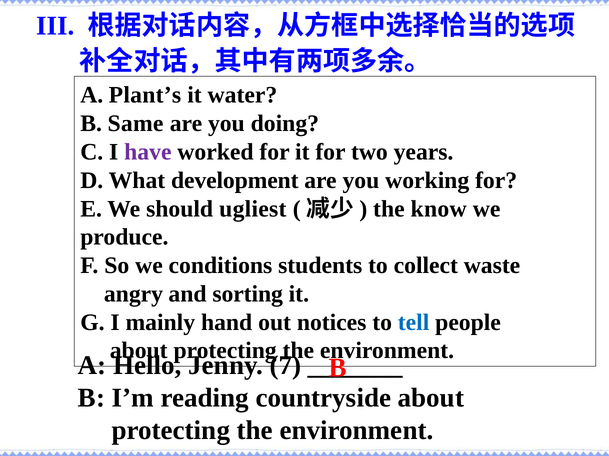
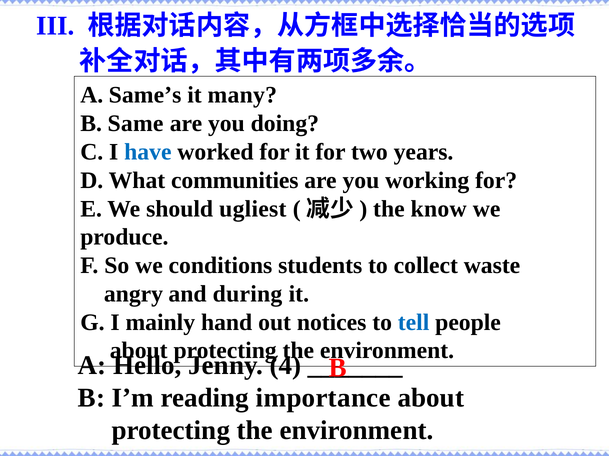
Plant’s: Plant’s -> Same’s (145, 95)
water: water -> many (242, 95)
have colour: purple -> blue (148, 152)
development: development -> communities (235, 181)
sorting: sorting -> during (248, 294)
7: 7 -> 4 (285, 366)
countryside: countryside -> importance (323, 399)
